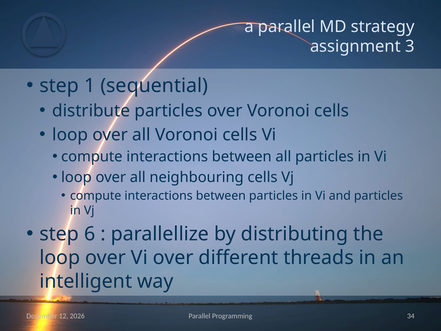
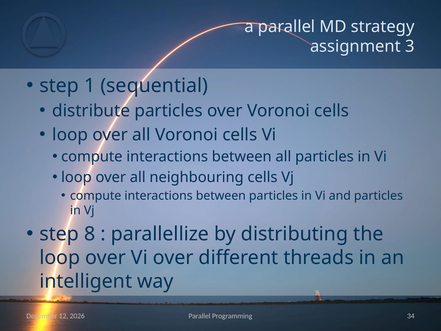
6: 6 -> 8 (90, 234)
